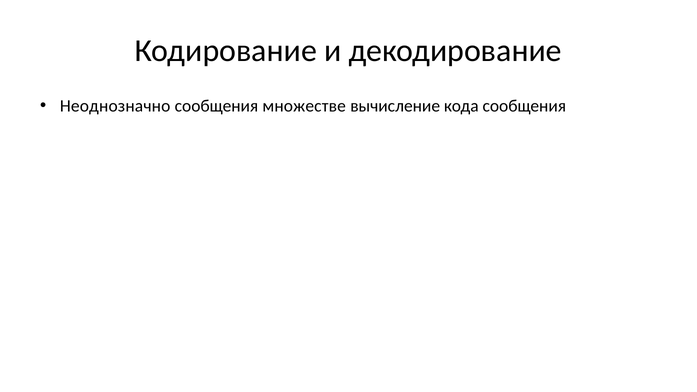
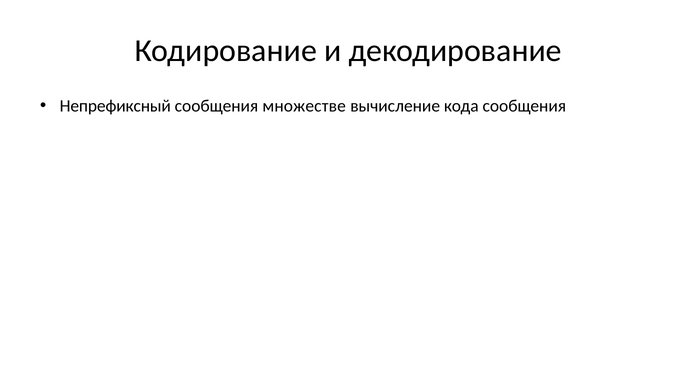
Неоднозначно: Неоднозначно -> Непрефиксный (115, 106)
